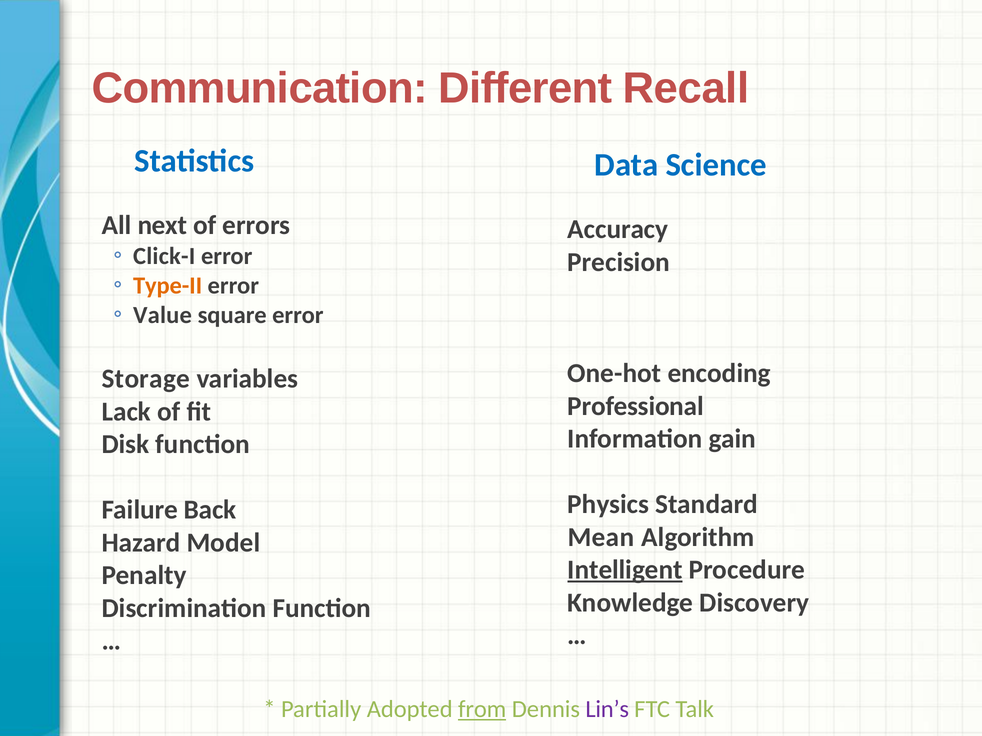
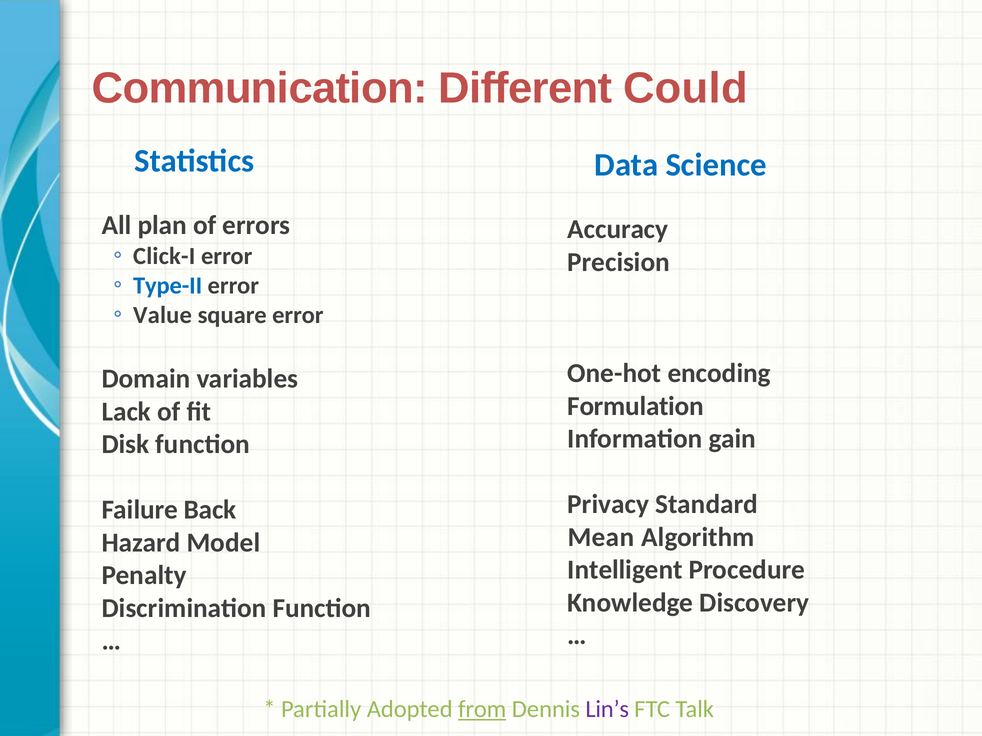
Recall: Recall -> Could (686, 88)
next: next -> plan (162, 225)
Type-II colour: orange -> blue (168, 286)
Storage: Storage -> Domain (146, 379)
Professional: Professional -> Formulation (636, 406)
Physics: Physics -> Privacy (608, 505)
Intelligent underline: present -> none (625, 570)
